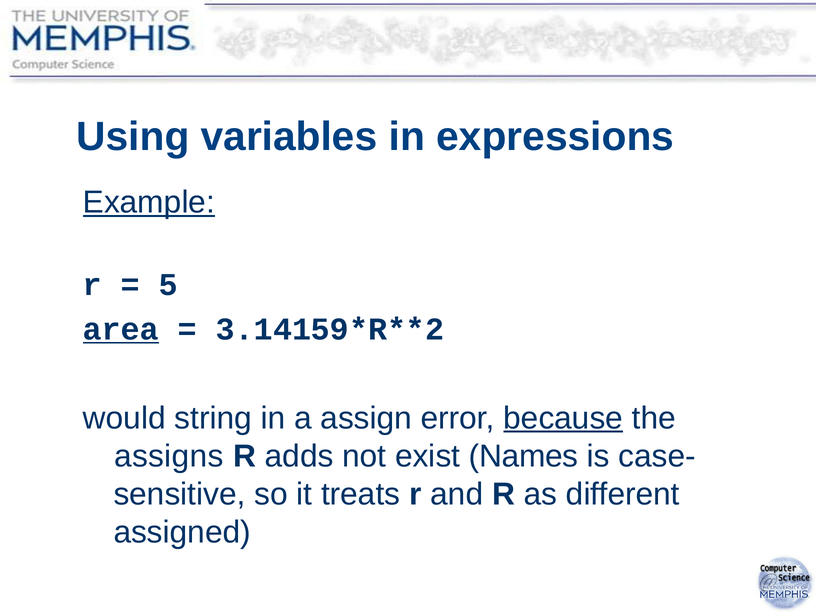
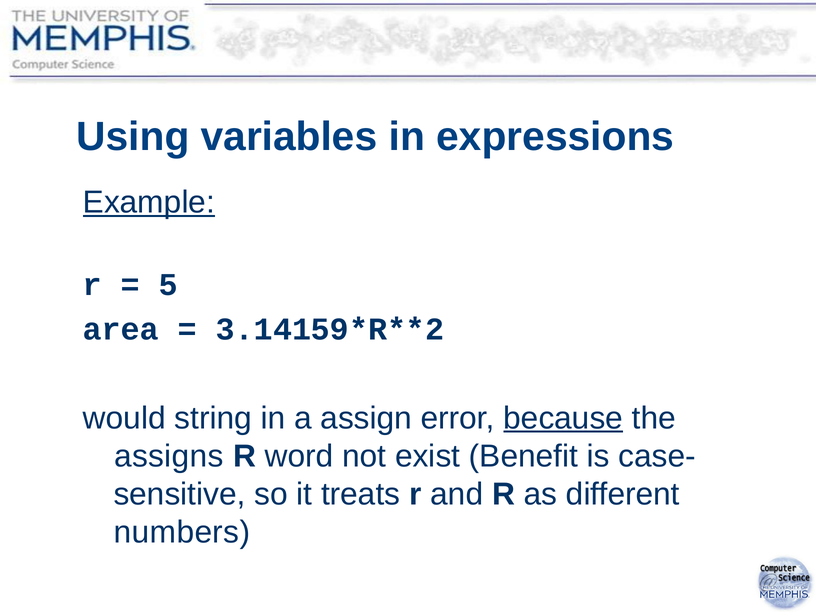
area underline: present -> none (121, 329)
adds: adds -> word (299, 456)
Names: Names -> Benefit (523, 456)
assigned: assigned -> numbers (182, 532)
